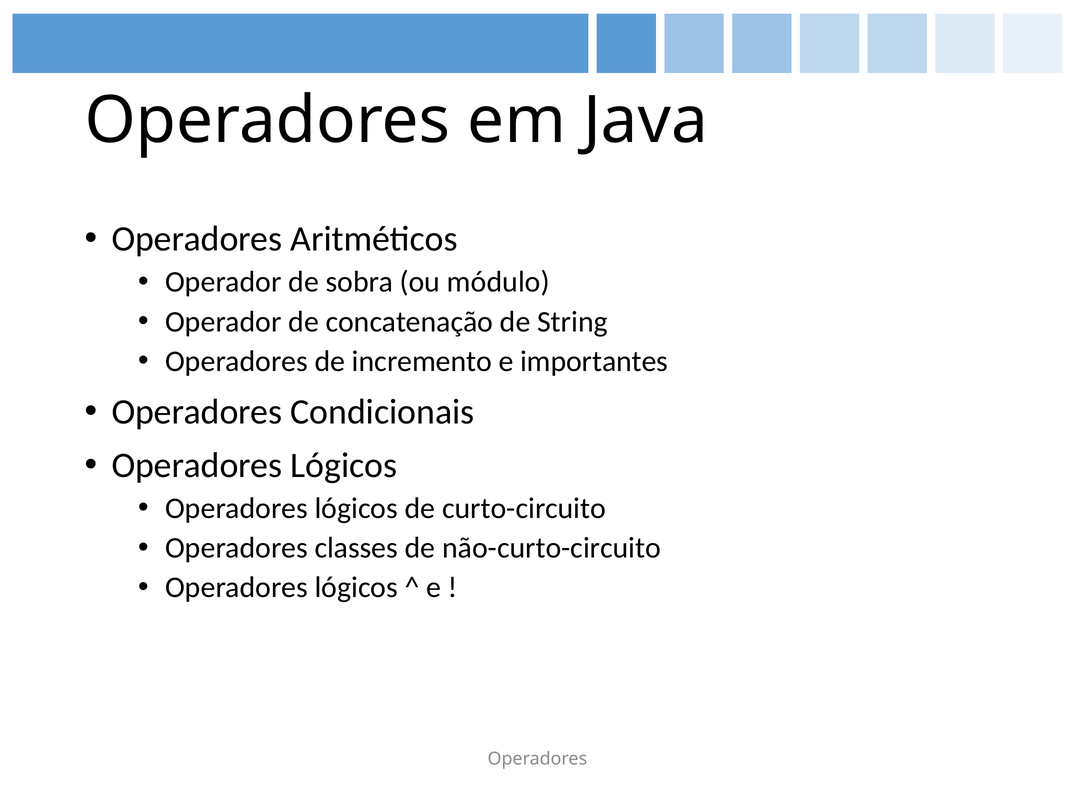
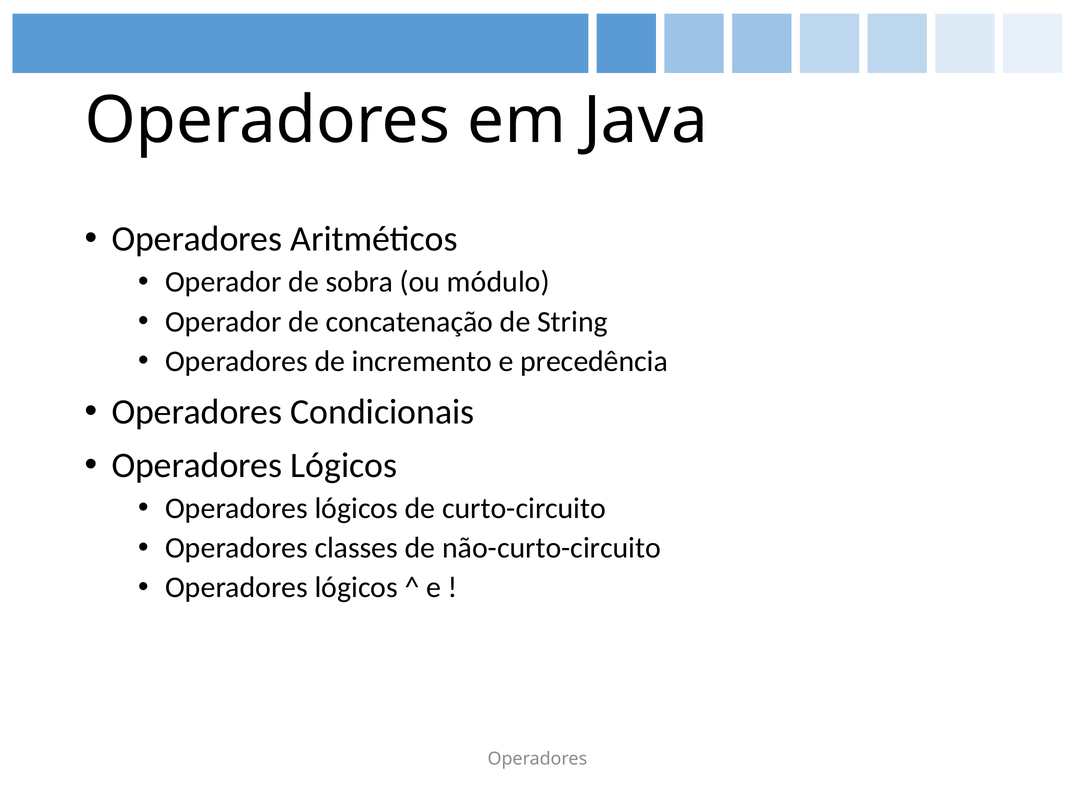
importantes: importantes -> precedência (594, 361)
